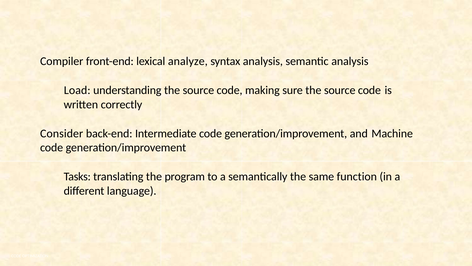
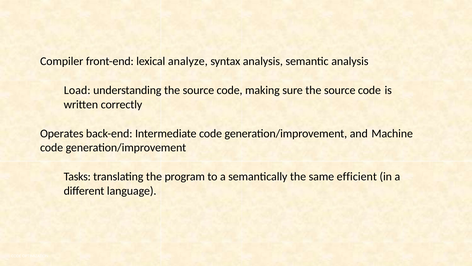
Consider: Consider -> Operates (62, 133)
function: function -> efficient (357, 176)
